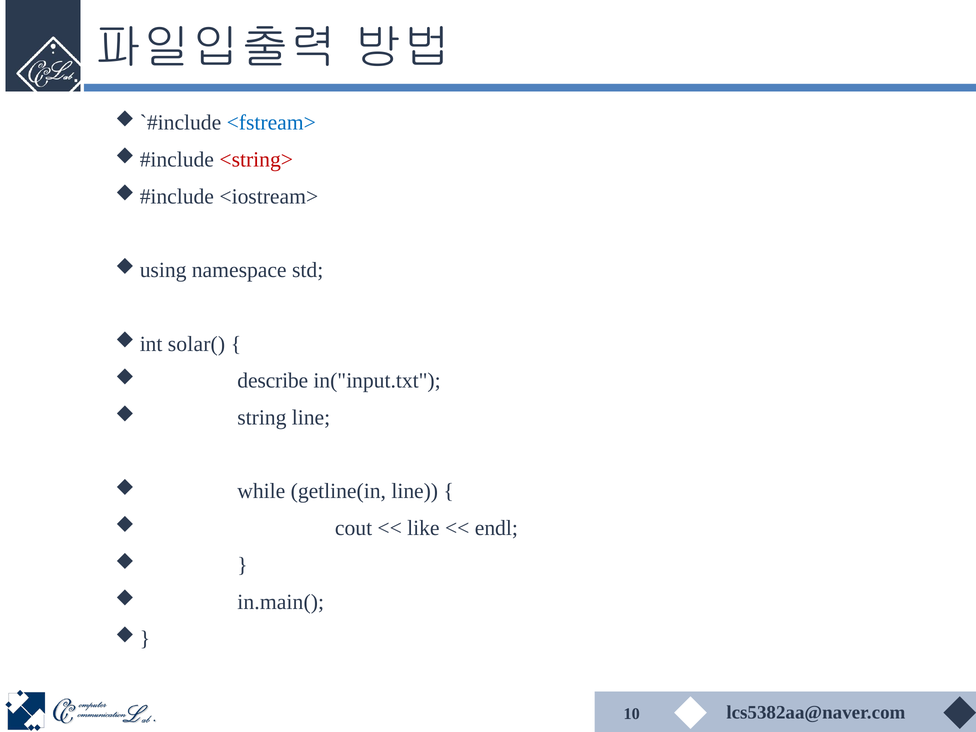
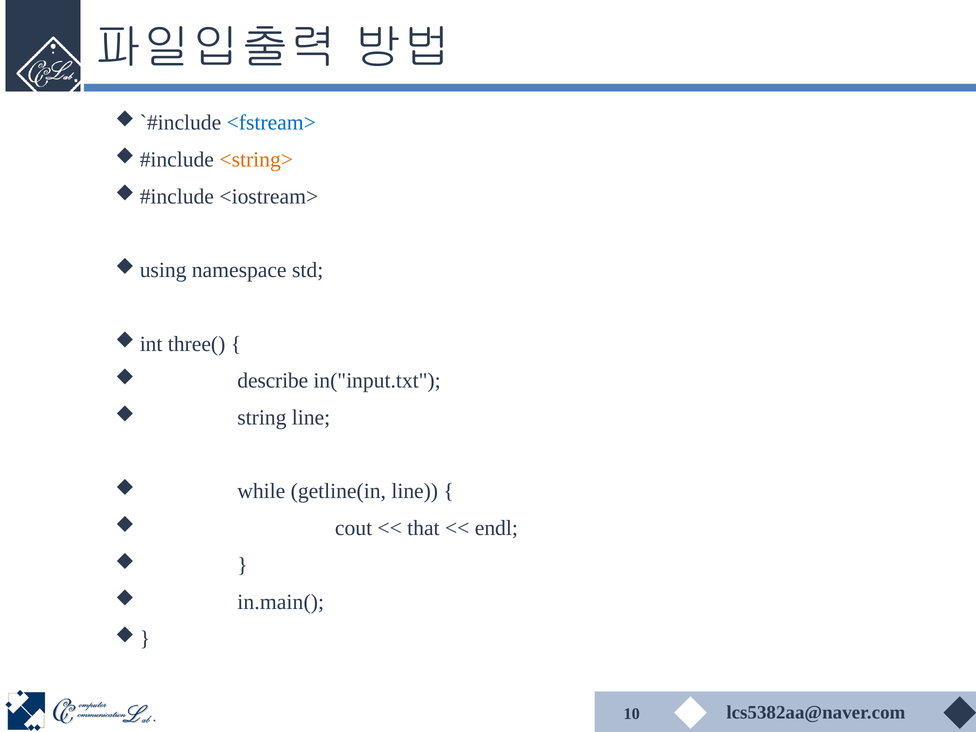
<string> colour: red -> orange (256, 160)
solar(: solar( -> three( (197, 344)
like: like -> that (423, 528)
